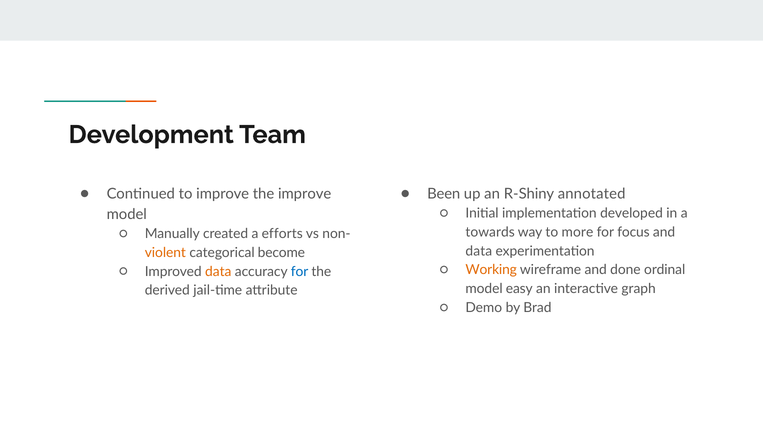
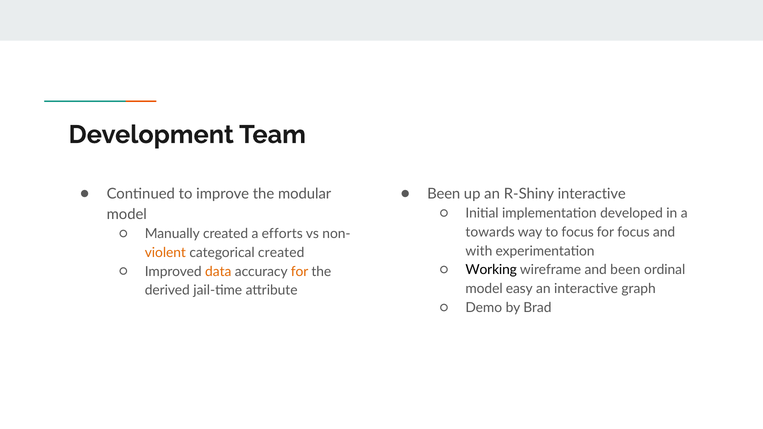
the improve: improve -> modular (305, 194)
R-Shiny annotated: annotated -> interactive (592, 194)
to more: more -> focus (578, 232)
data: data -> with (479, 251)
categorical become: become -> created (281, 253)
Working colour: orange -> black (491, 270)
and done: done -> been (625, 270)
for colour: blue -> orange (300, 272)
